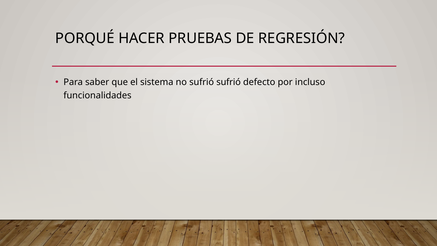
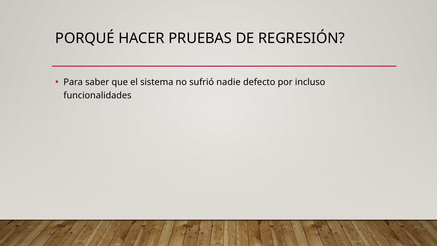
sufrió sufrió: sufrió -> nadie (229, 82)
